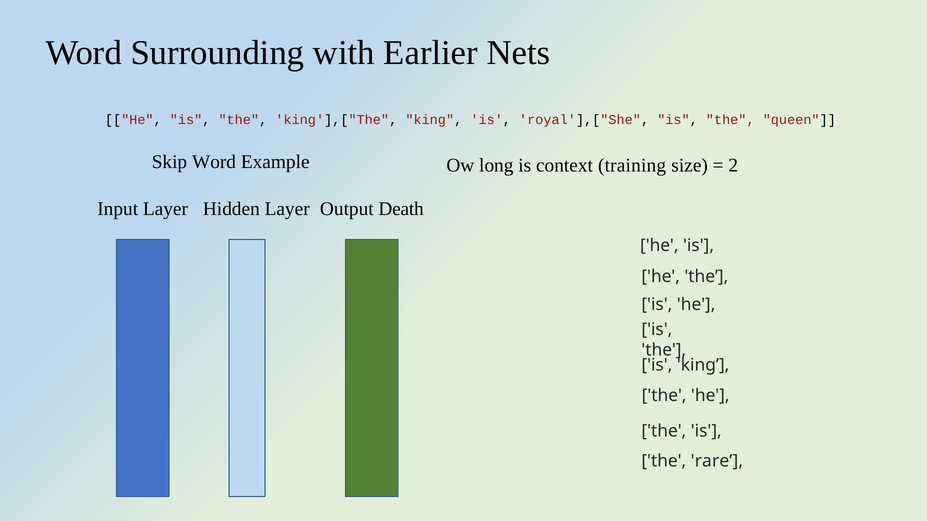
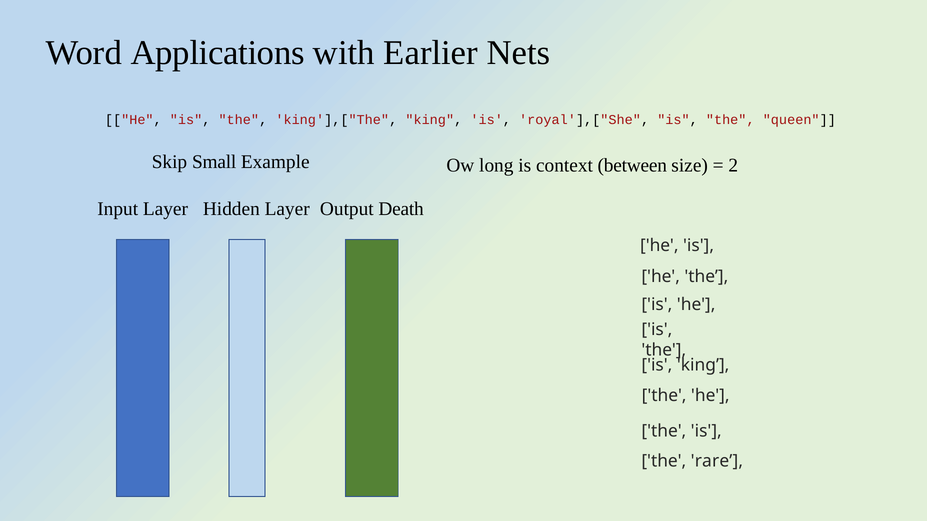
Surrounding: Surrounding -> Applications (218, 53)
Skip Word: Word -> Small (214, 162)
training: training -> between (632, 165)
